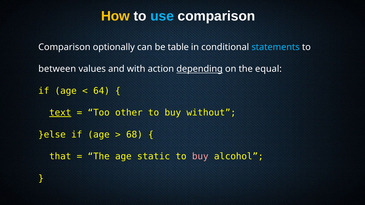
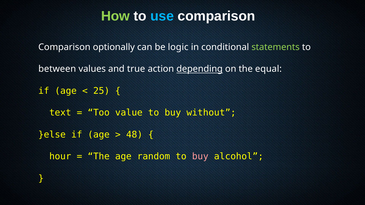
How colour: yellow -> light green (115, 16)
table: table -> logic (178, 47)
statements colour: light blue -> light green (276, 47)
with: with -> true (136, 69)
64: 64 -> 25 (101, 91)
text underline: present -> none (60, 113)
other: other -> value (129, 113)
68: 68 -> 48 (134, 135)
that: that -> hour (60, 157)
static: static -> random (154, 157)
